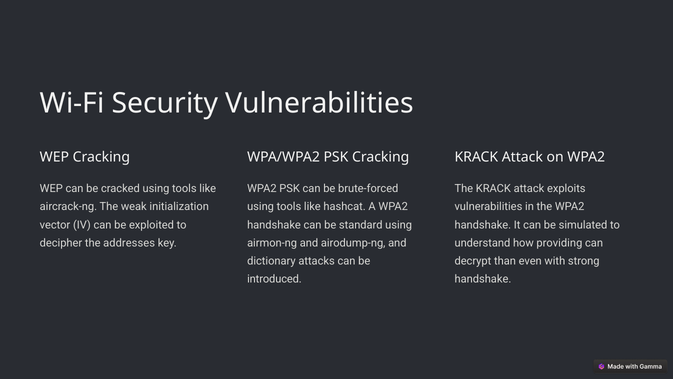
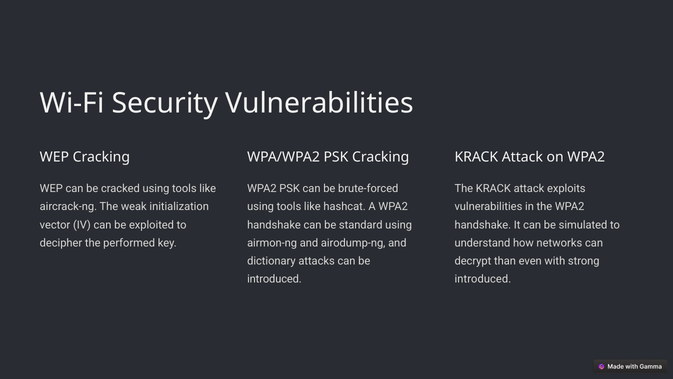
addresses: addresses -> performed (129, 243)
providing: providing -> networks (559, 243)
handshake: handshake -> introduced (483, 279)
